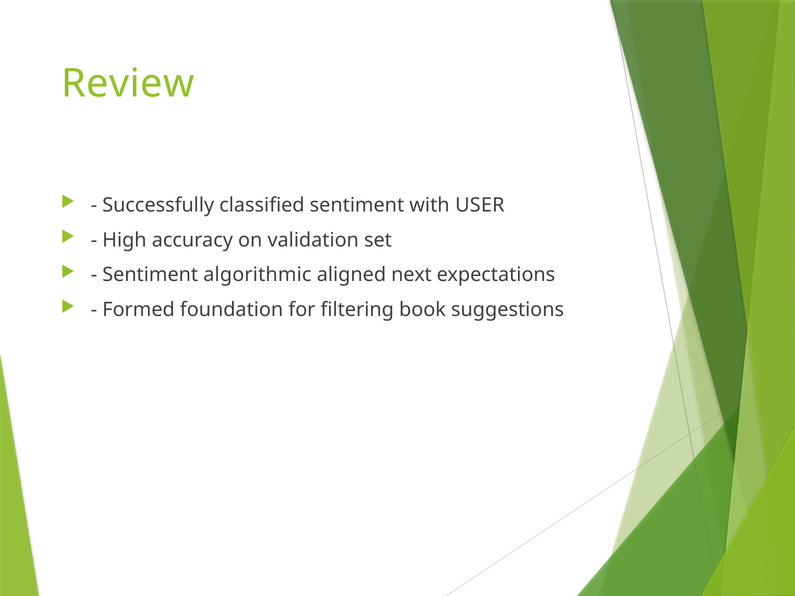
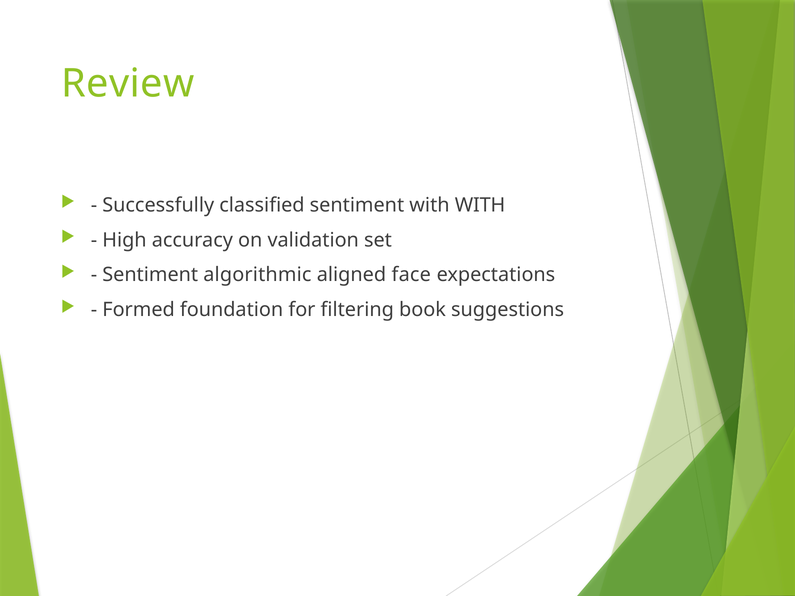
with USER: USER -> WITH (480, 205)
next: next -> face (411, 275)
